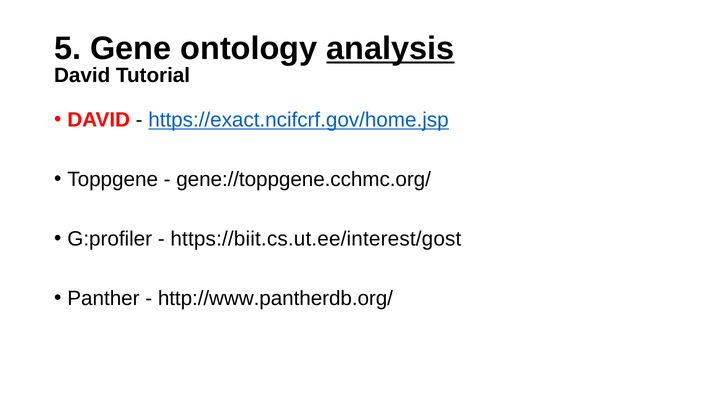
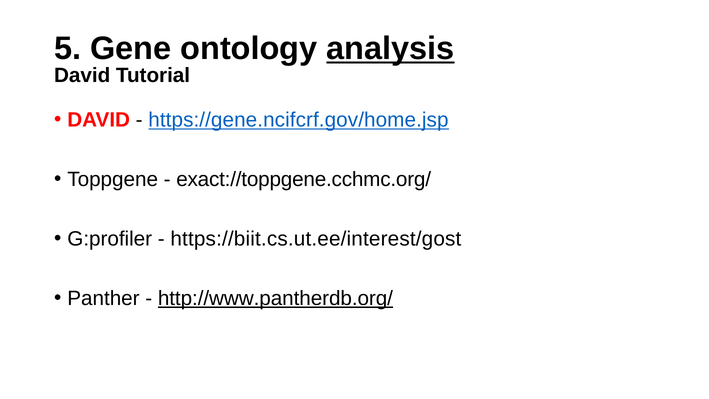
https://exact.ncifcrf.gov/home.jsp: https://exact.ncifcrf.gov/home.jsp -> https://gene.ncifcrf.gov/home.jsp (298, 120)
gene://toppgene.cchmc.org/: gene://toppgene.cchmc.org/ -> exact://toppgene.cchmc.org/ (304, 179)
http://www.pantherdb.org/ underline: none -> present (275, 298)
